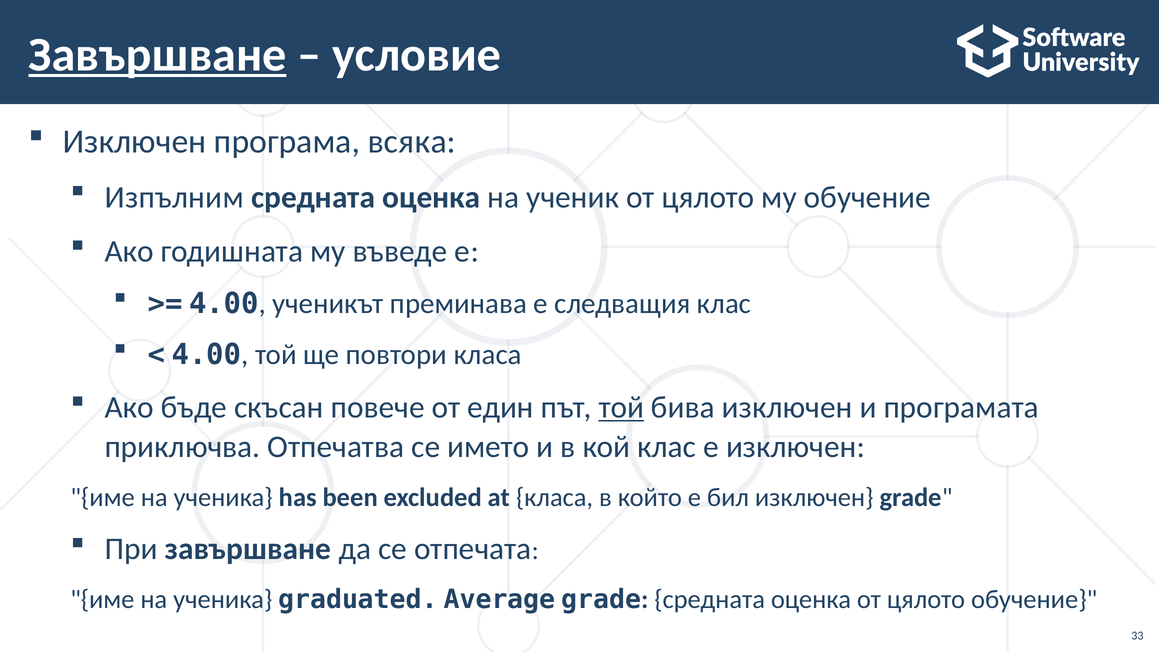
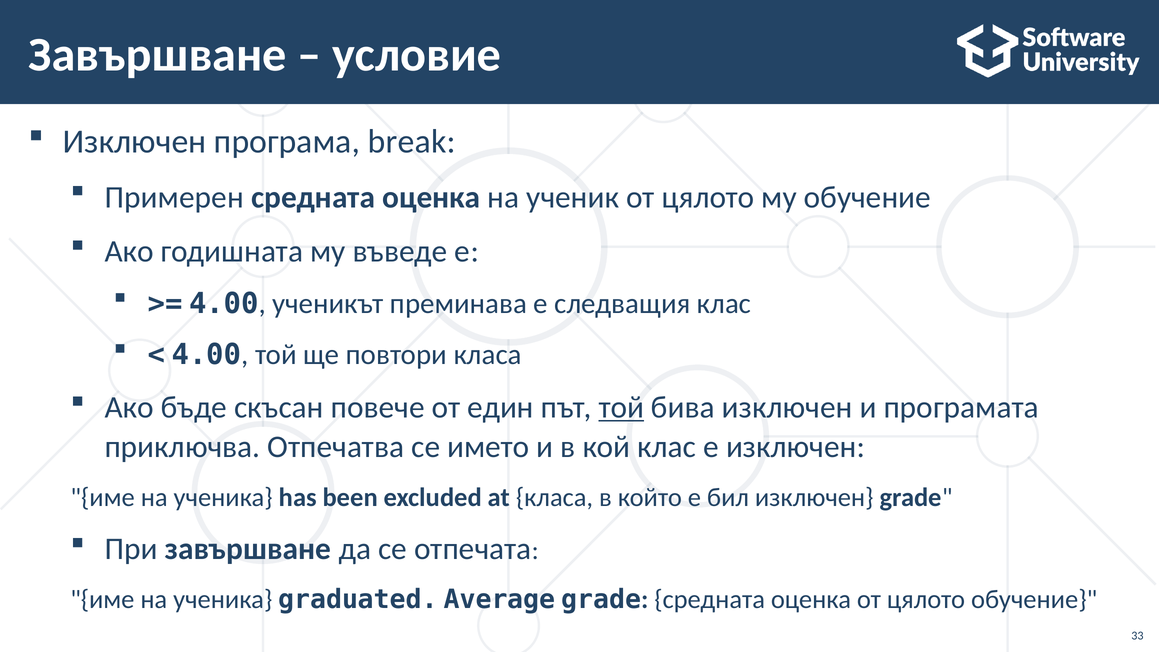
Завършване underline: present -> none (157, 55)
всяка: всяка -> break (412, 142)
Изпълним: Изпълним -> Примерен (174, 197)
